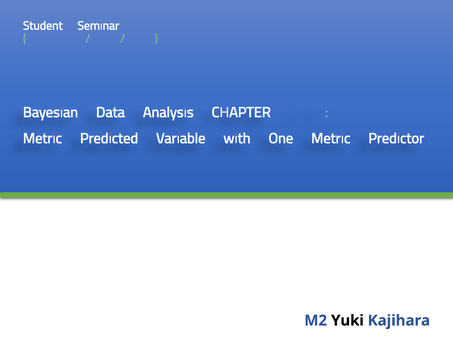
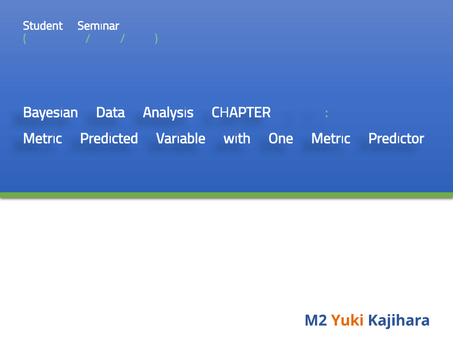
Yuki colour: black -> orange (347, 320)
